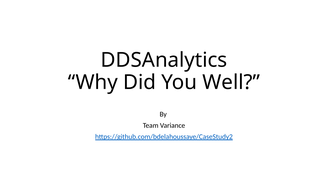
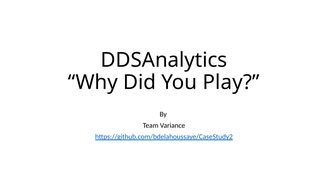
Well: Well -> Play (231, 82)
